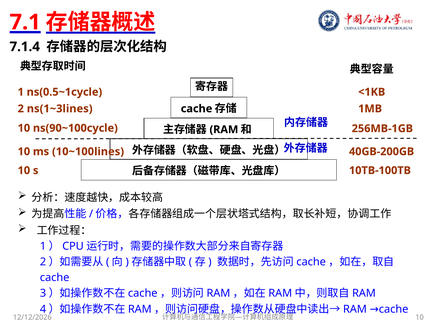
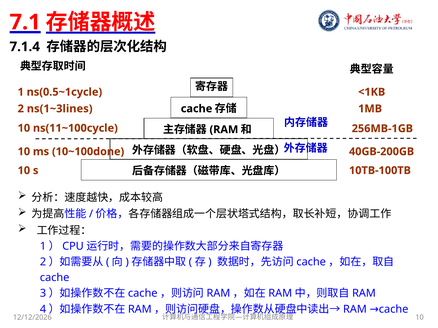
ns(90~100cycle: ns(90~100cycle -> ns(11~100cycle (75, 128)
10~100lines: 10~100lines -> 10~100done (88, 152)
